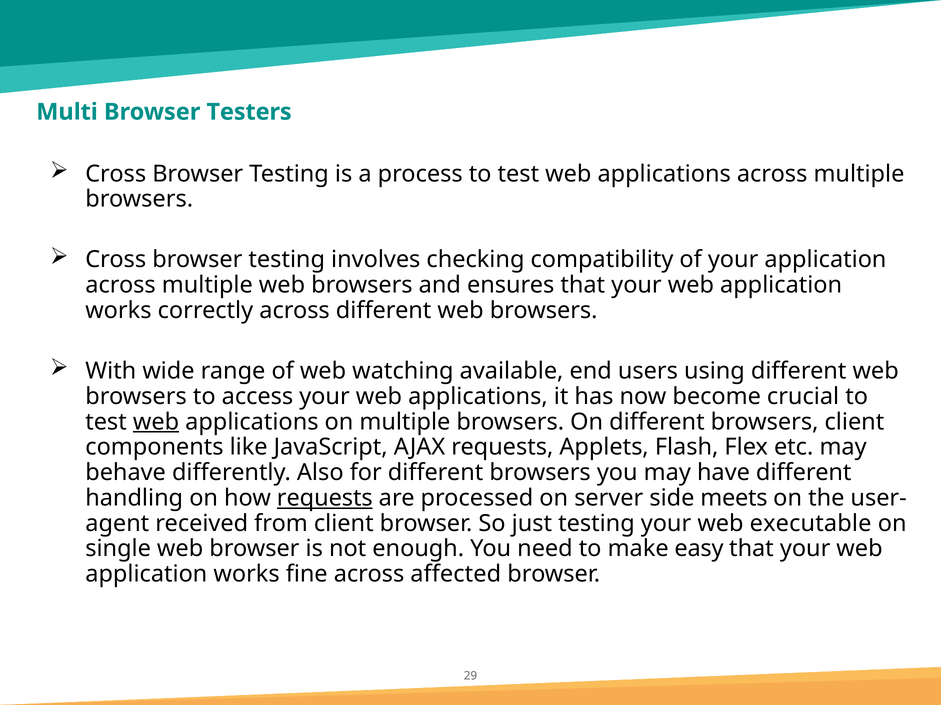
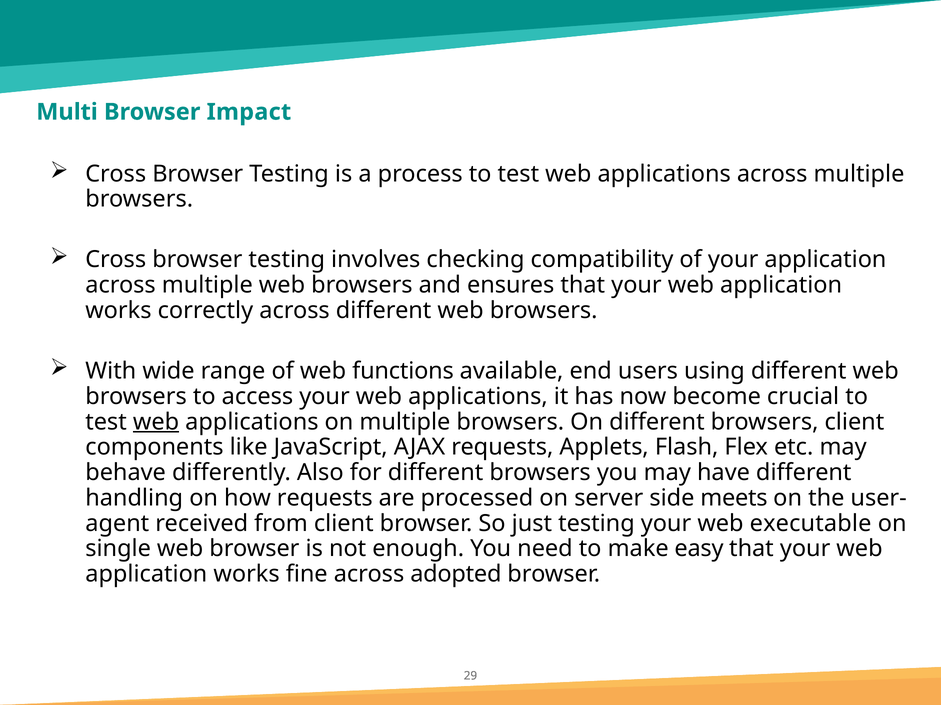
Testers: Testers -> Impact (249, 112)
watching: watching -> functions (403, 371)
requests underline: present -> none (325, 498)
affected: affected -> adopted (456, 575)
